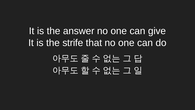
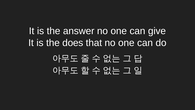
strife: strife -> does (73, 43)
